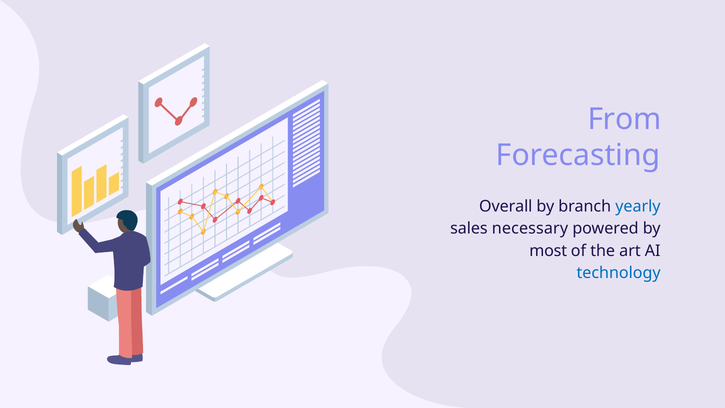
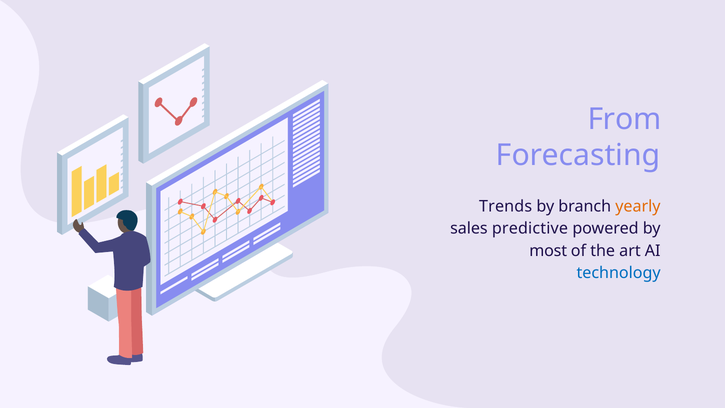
Overall: Overall -> Trends (506, 206)
yearly colour: blue -> orange (638, 206)
necessary: necessary -> predictive (530, 228)
